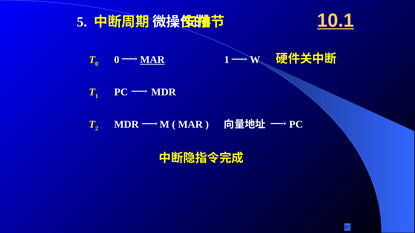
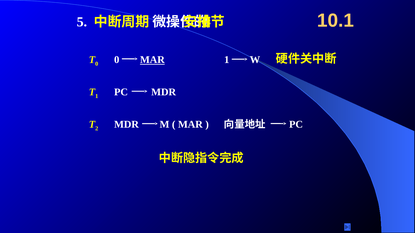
10.1 underline: present -> none (335, 21)
